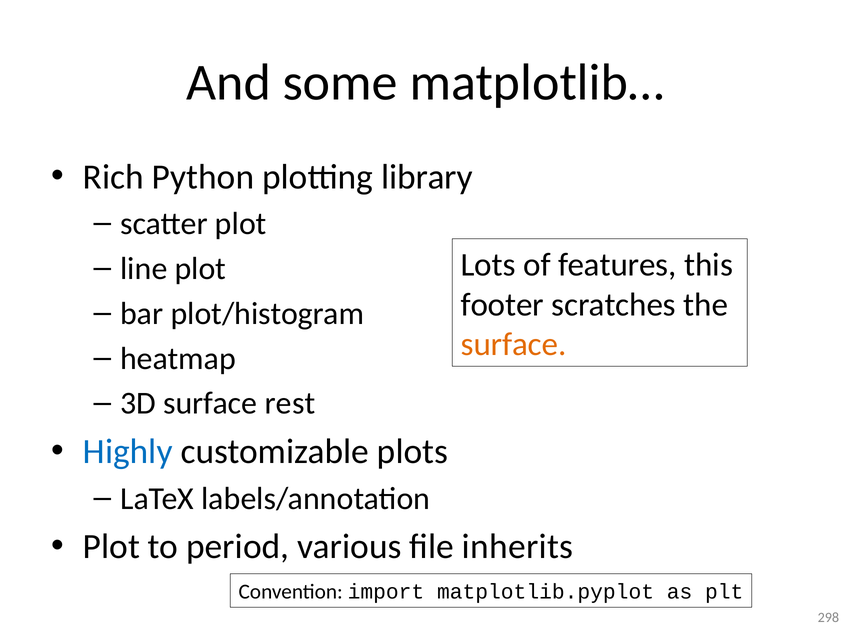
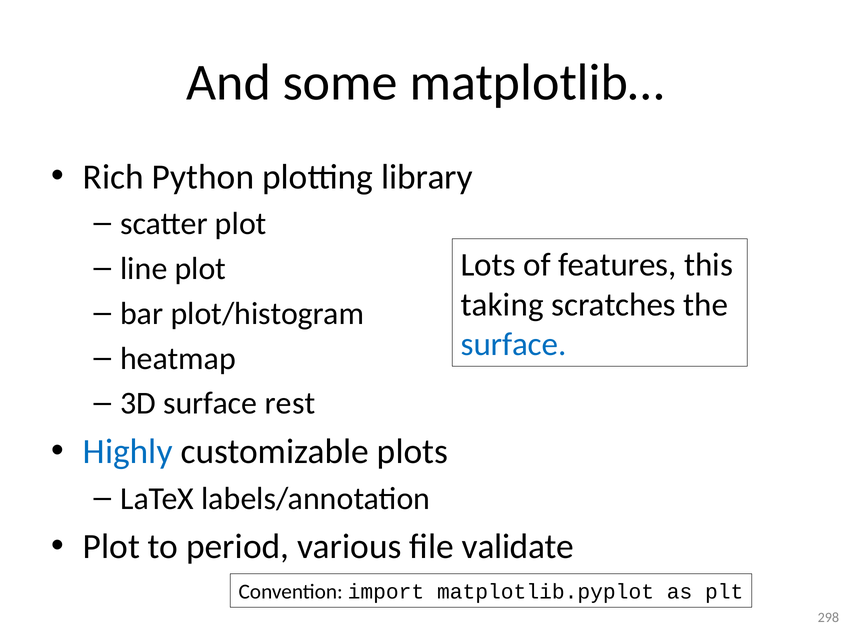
footer: footer -> taking (502, 305)
surface colour: orange -> blue (514, 345)
inherits: inherits -> validate (518, 547)
